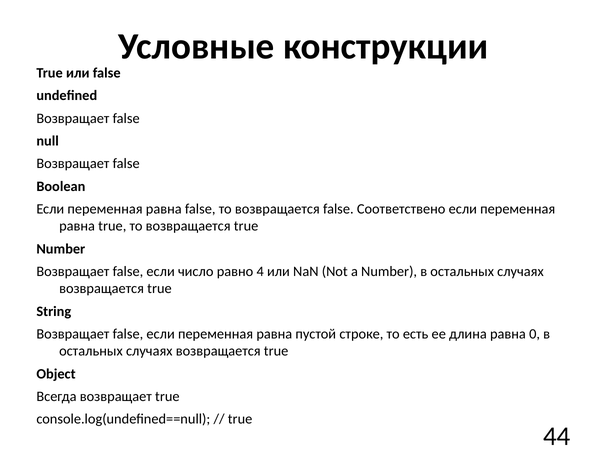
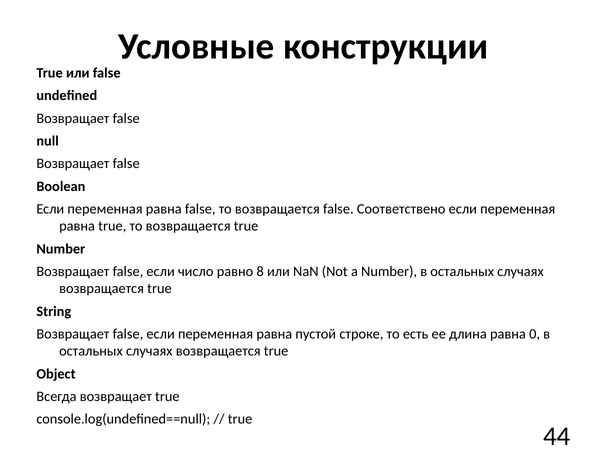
4: 4 -> 8 (260, 271)
